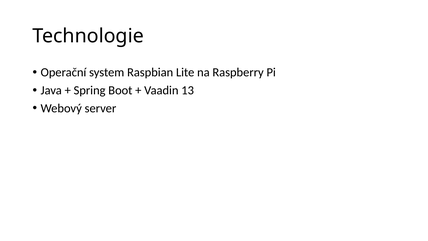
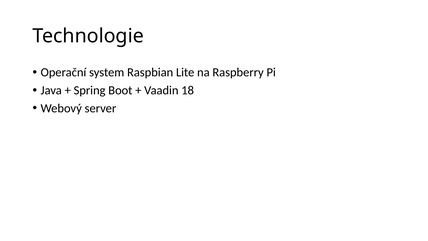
13: 13 -> 18 (188, 90)
